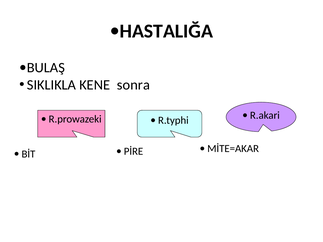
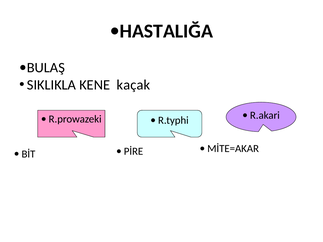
sonra: sonra -> kaçak (133, 85)
